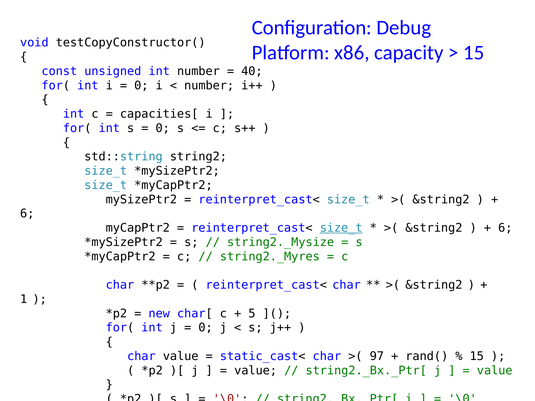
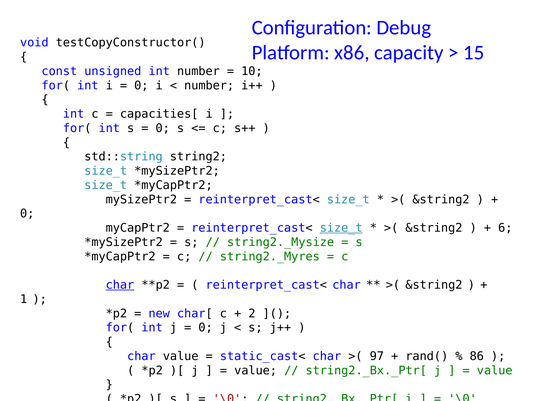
40: 40 -> 10 (252, 71)
6: 6 -> 0 (27, 214)
char underline: none -> present (120, 285)
5: 5 -> 2 (252, 314)
15: 15 -> 86 (477, 356)
